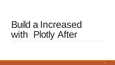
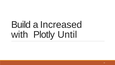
After: After -> Until (67, 34)
